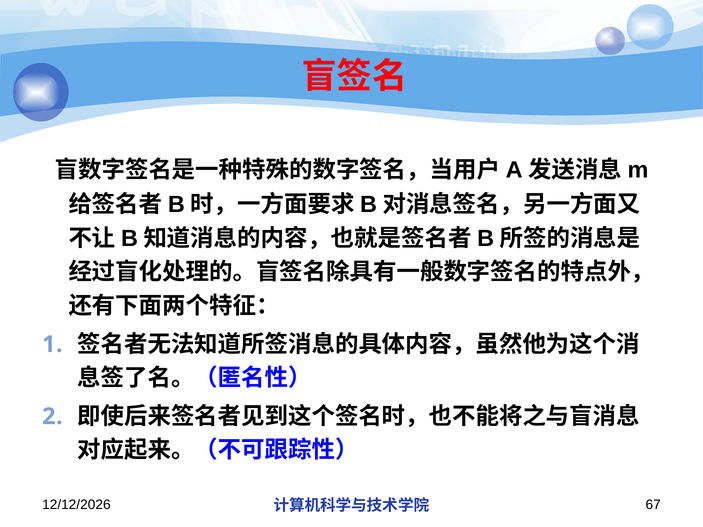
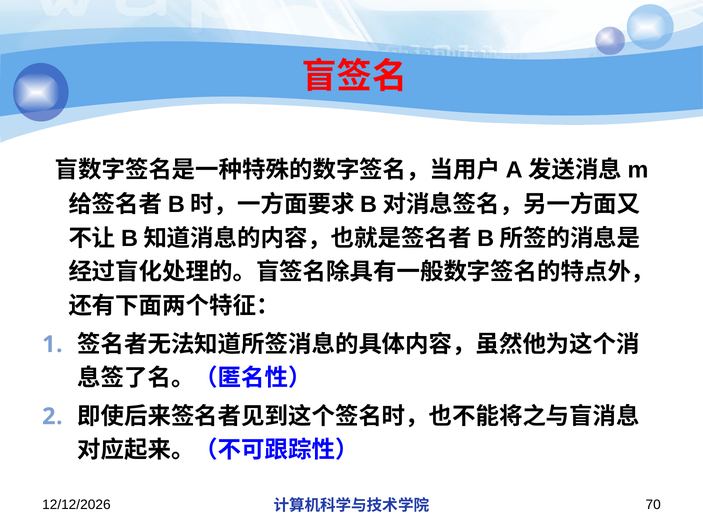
67: 67 -> 70 (653, 505)
